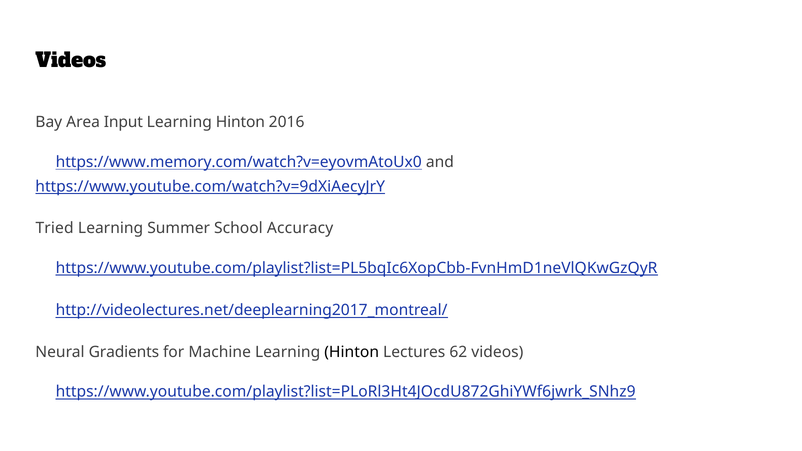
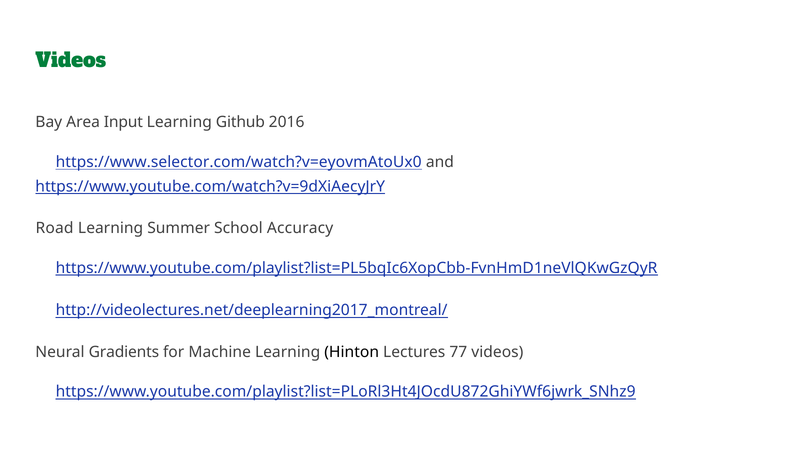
Videos colour: black -> green (71, 60)
Hinton: Hinton -> Github (240, 122)
https://www.memory.com/watch?v=eyovmAtoUx0: https://www.memory.com/watch?v=eyovmAtoUx0 -> https://www.selector.com/watch?v=eyovmAtoUx0 (239, 162)
Tried: Tried -> Road (55, 228)
62: 62 -> 77 (458, 352)
